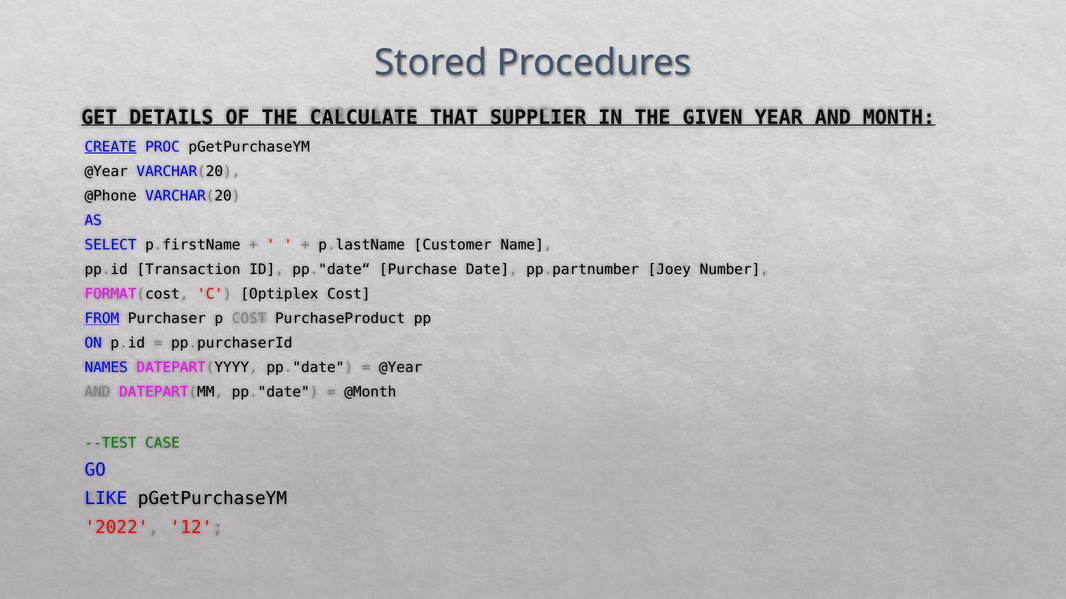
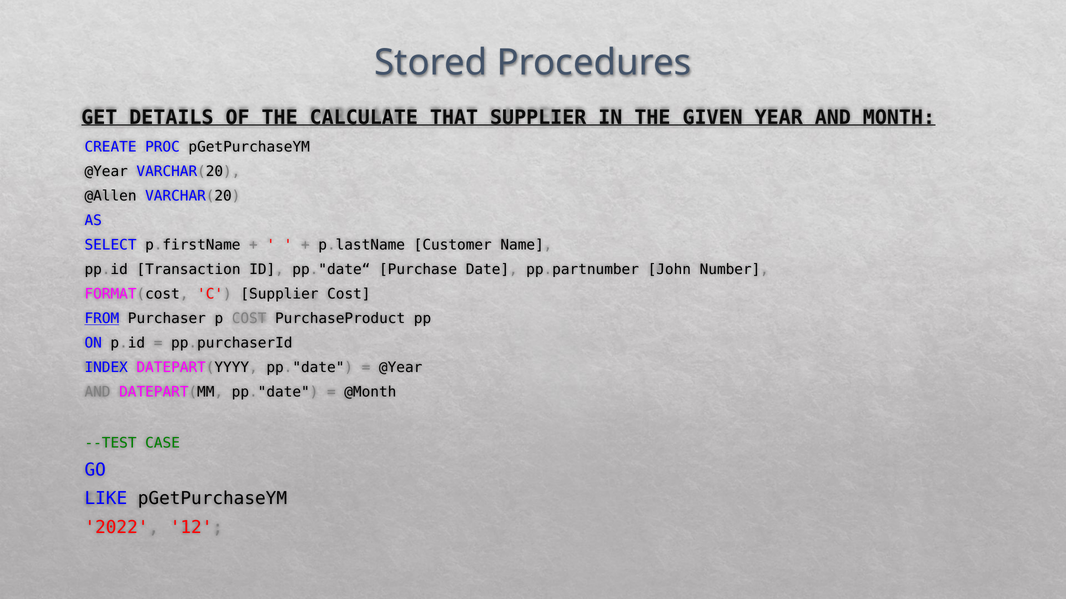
CREATE underline: present -> none (111, 147)
@Phone: @Phone -> @Allen (111, 196)
Joey: Joey -> John (669, 270)
C Optiplex: Optiplex -> Supplier (279, 294)
NAMES: NAMES -> INDEX (106, 368)
